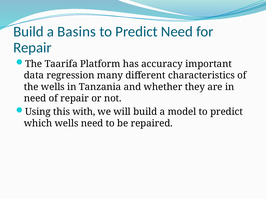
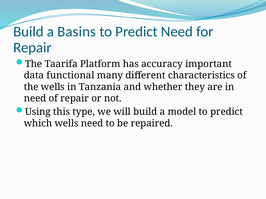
regression: regression -> functional (70, 76)
with: with -> type (84, 112)
